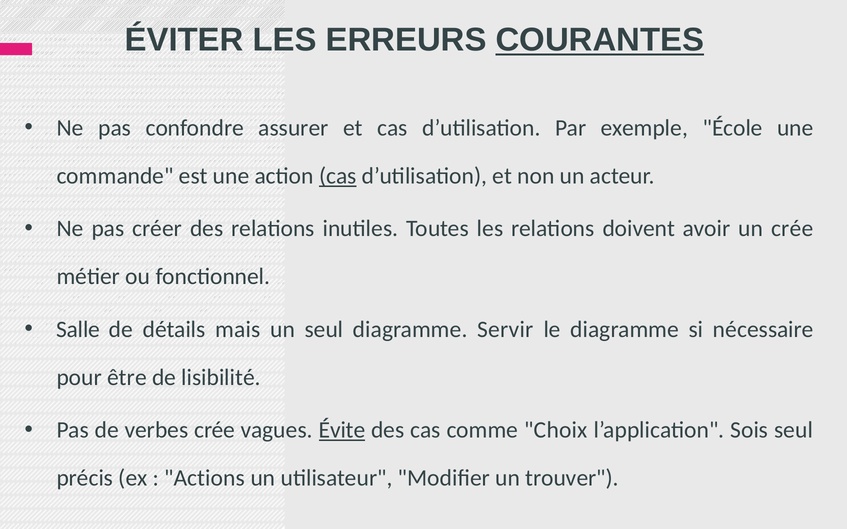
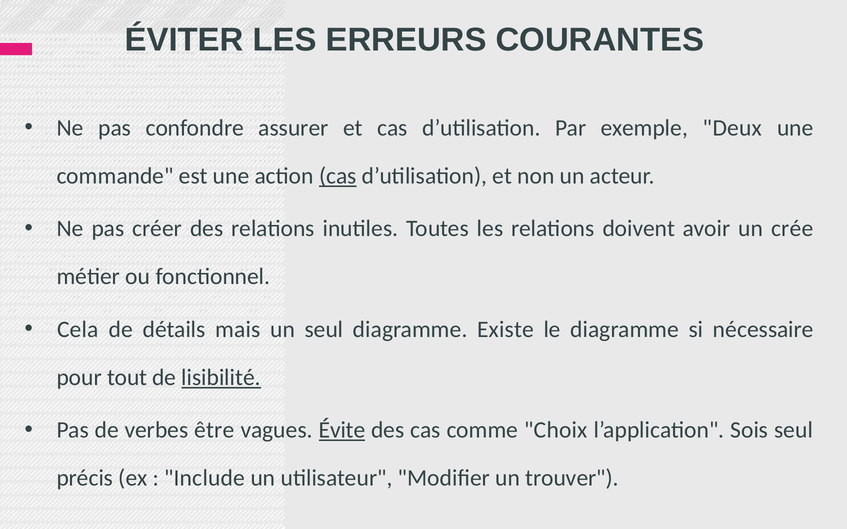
COURANTES underline: present -> none (600, 40)
École: École -> Deux (732, 128)
Salle: Salle -> Cela (78, 330)
Servir: Servir -> Existe (505, 330)
être: être -> tout (127, 378)
lisibilité underline: none -> present (221, 378)
verbes crée: crée -> être (214, 430)
Actions: Actions -> Include (205, 479)
